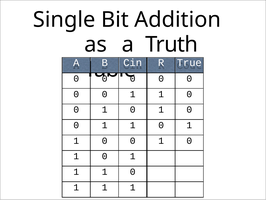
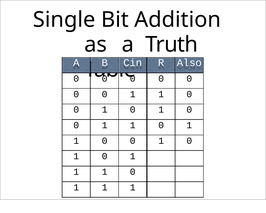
True: True -> Also (189, 63)
